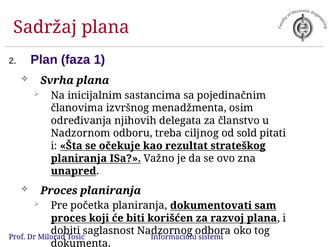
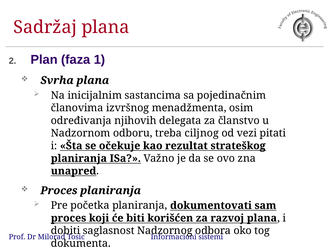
sold: sold -> vezi (247, 133)
